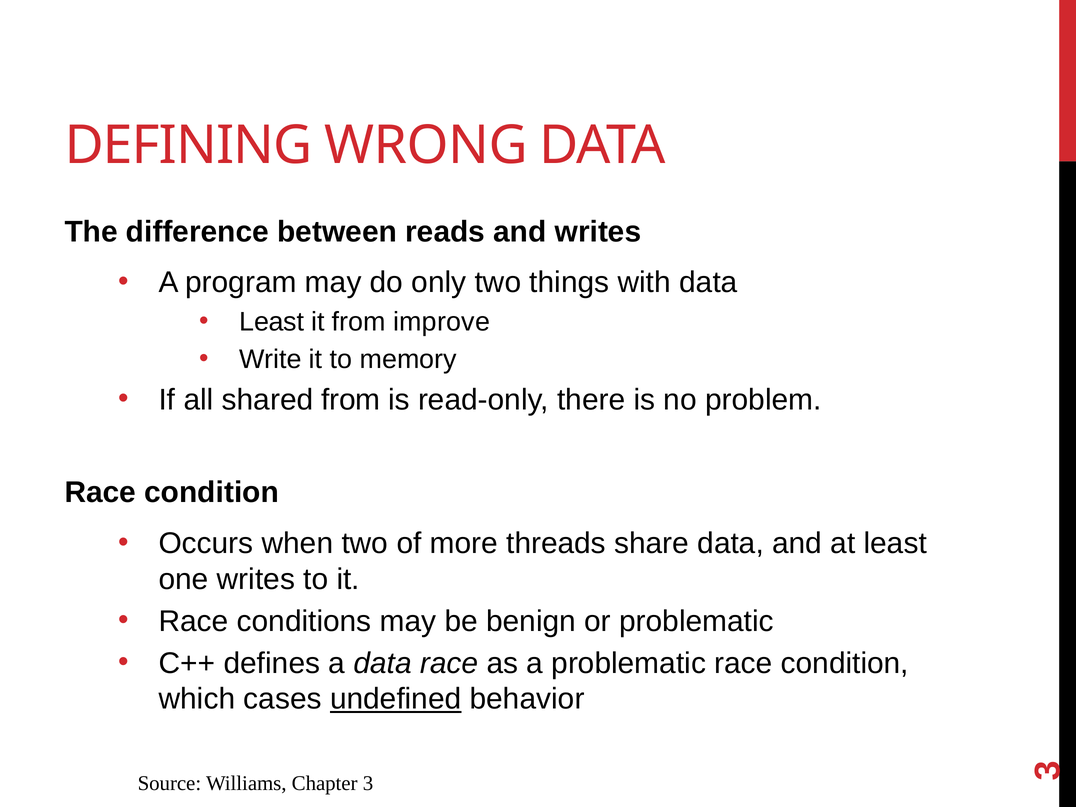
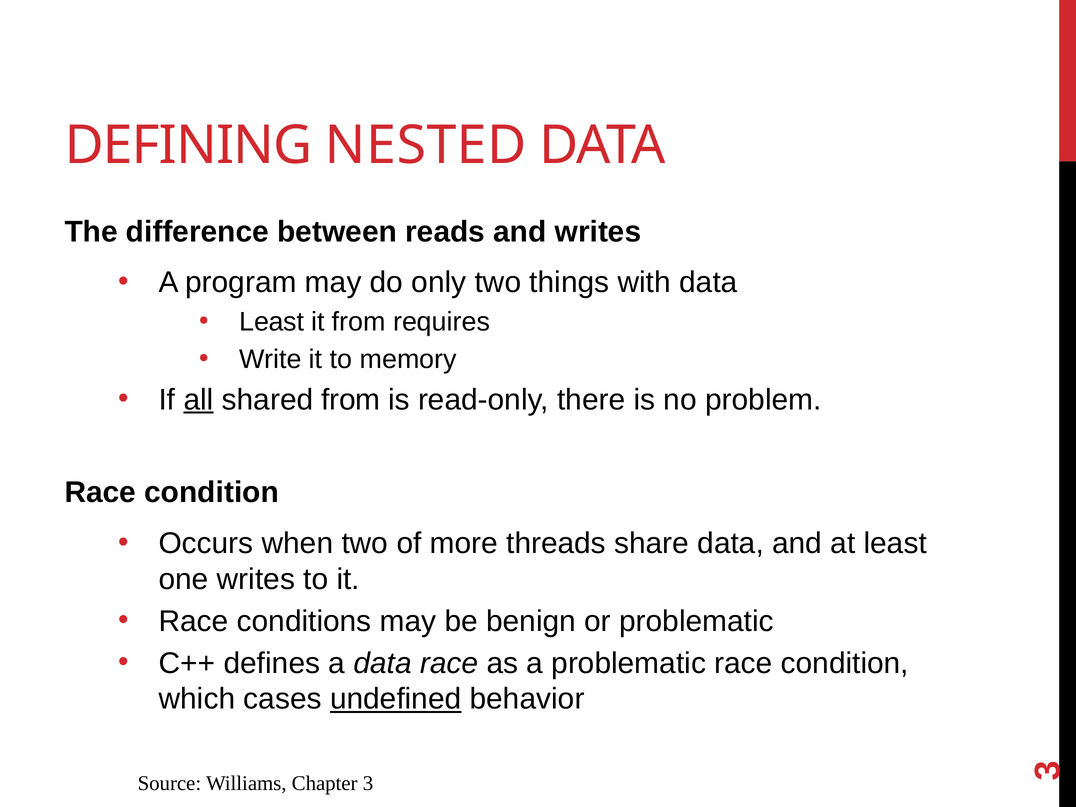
WRONG: WRONG -> NESTED (426, 145)
improve: improve -> requires (442, 322)
all underline: none -> present (199, 400)
